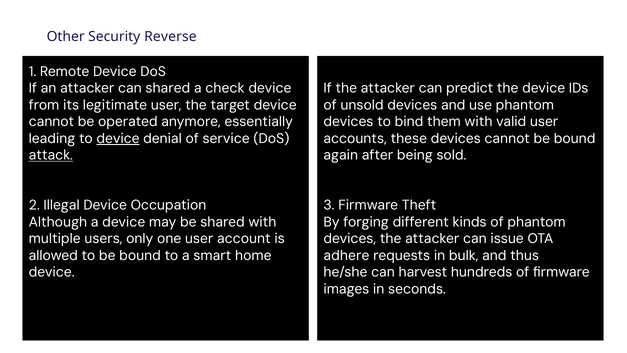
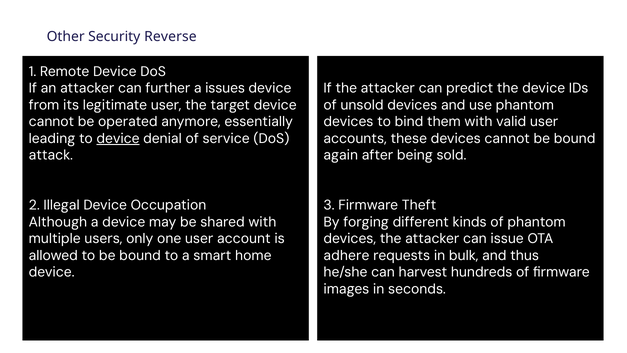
can shared: shared -> further (168, 88)
check: check -> issues (225, 88)
attack underline: present -> none (51, 155)
